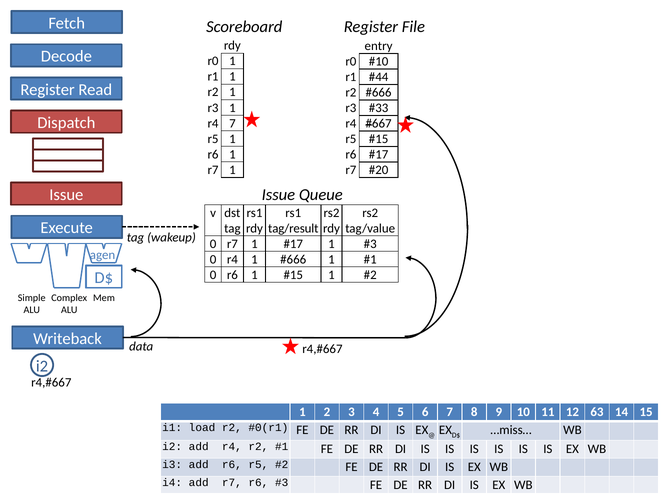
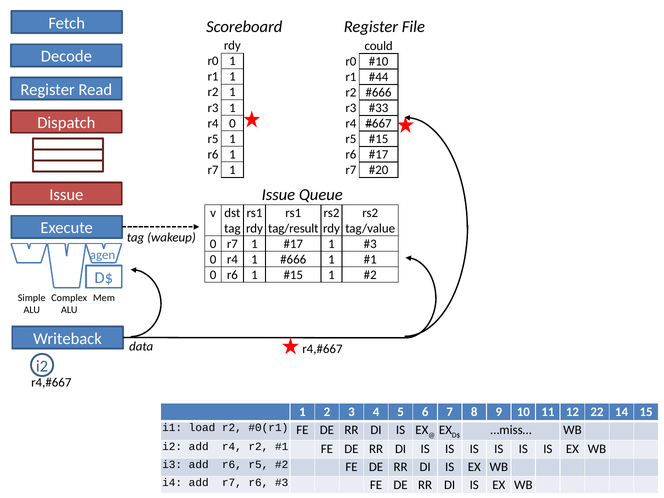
entry: entry -> could (379, 46)
r4 7: 7 -> 0 (232, 123)
63: 63 -> 22 (597, 412)
